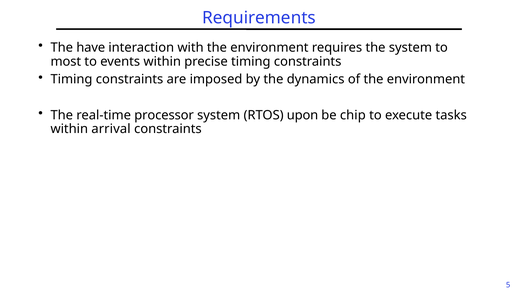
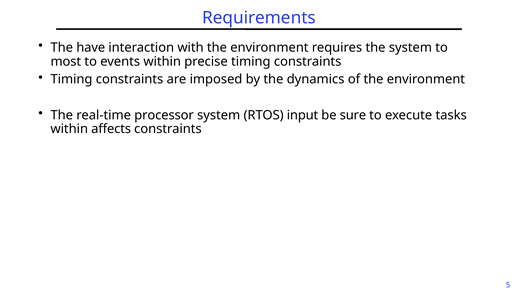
upon: upon -> input (303, 115)
chip: chip -> sure (353, 115)
arrival: arrival -> affects (111, 129)
